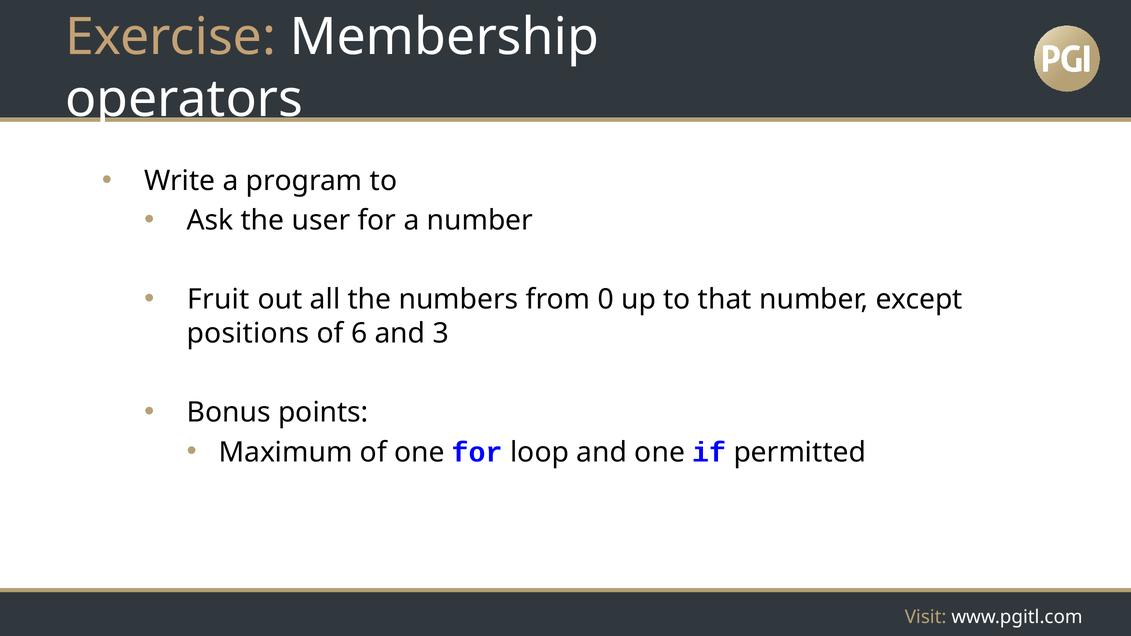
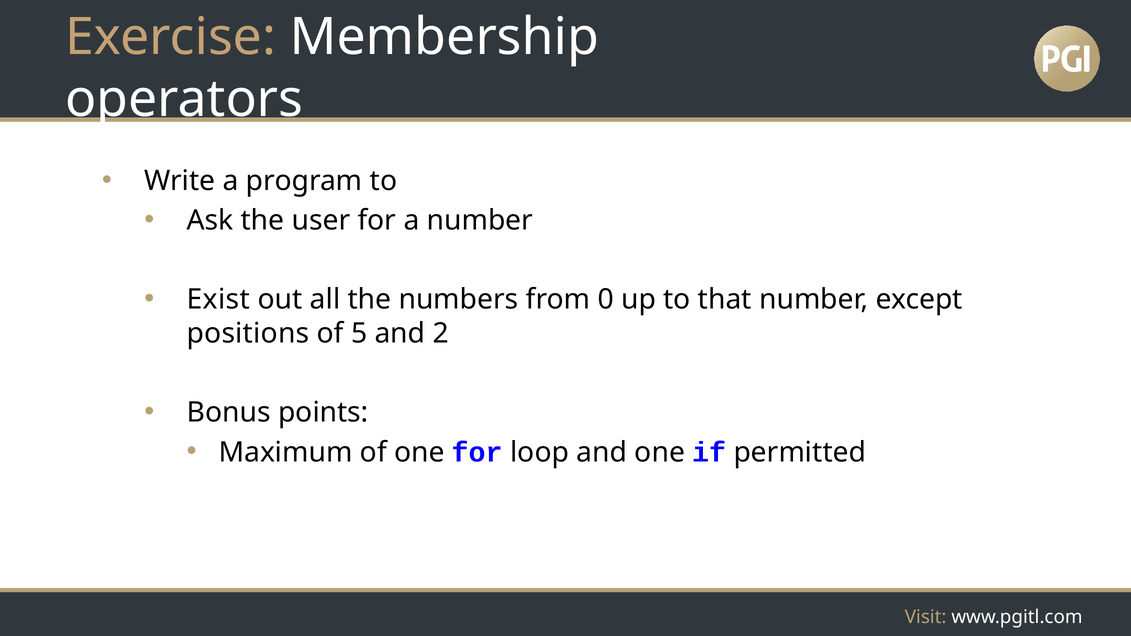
Fruit: Fruit -> Exist (218, 300)
6: 6 -> 5 (359, 334)
3: 3 -> 2 (441, 334)
